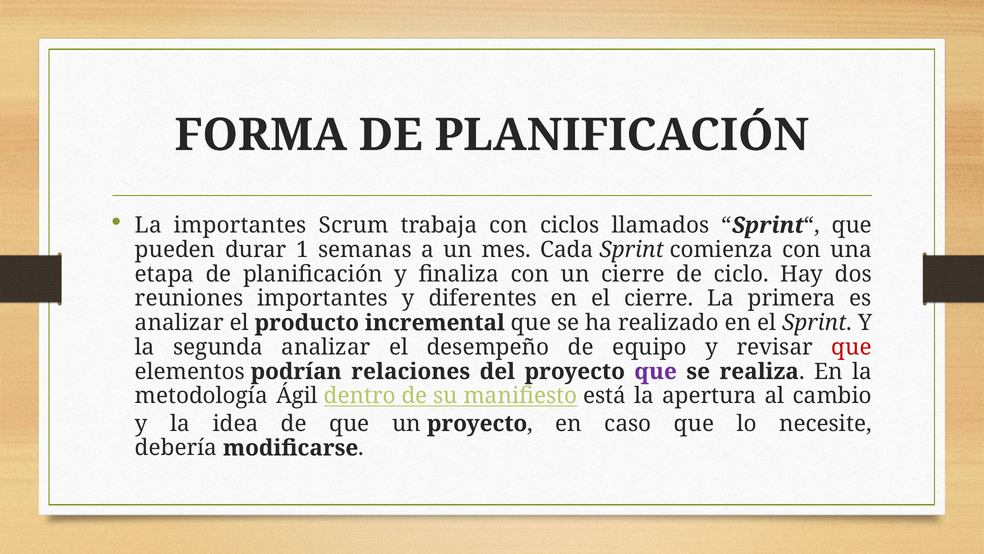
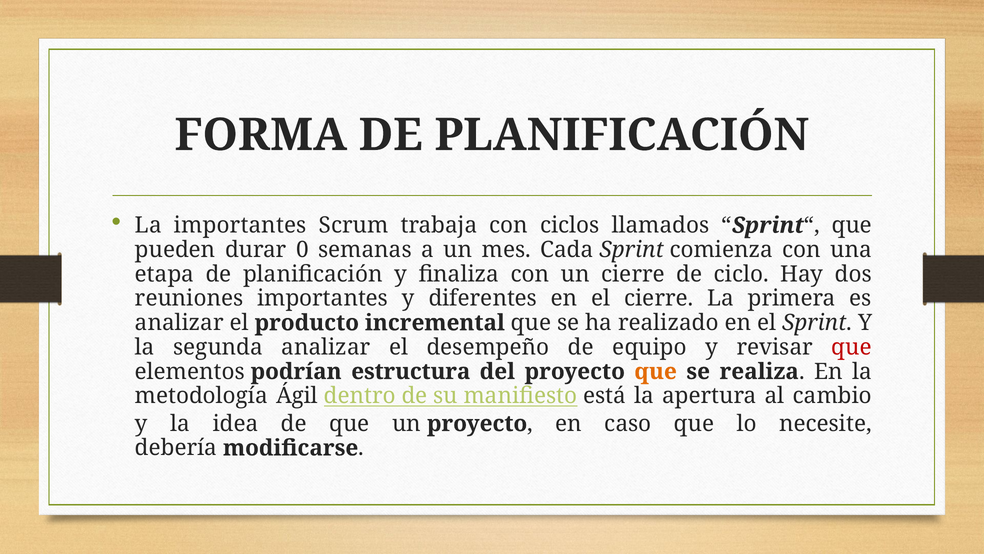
1: 1 -> 0 (302, 250)
relaciones: relaciones -> estructura (411, 371)
que colour: purple -> orange (656, 371)
